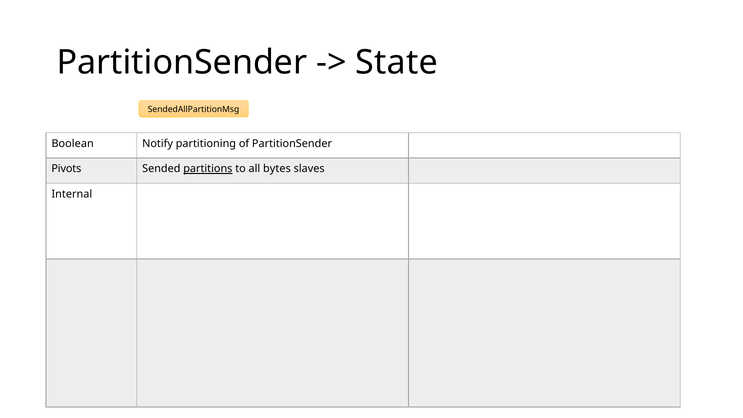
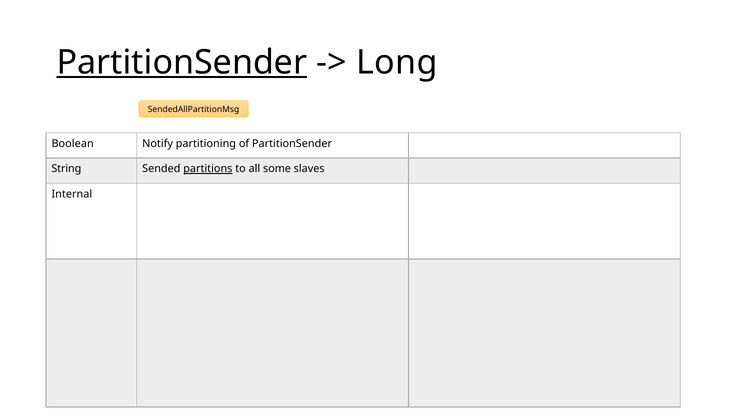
PartitionSender underline: none -> present (182, 62)
State: State -> Long (397, 62)
Pivots: Pivots -> String (66, 169)
bytes: bytes -> some (277, 169)
